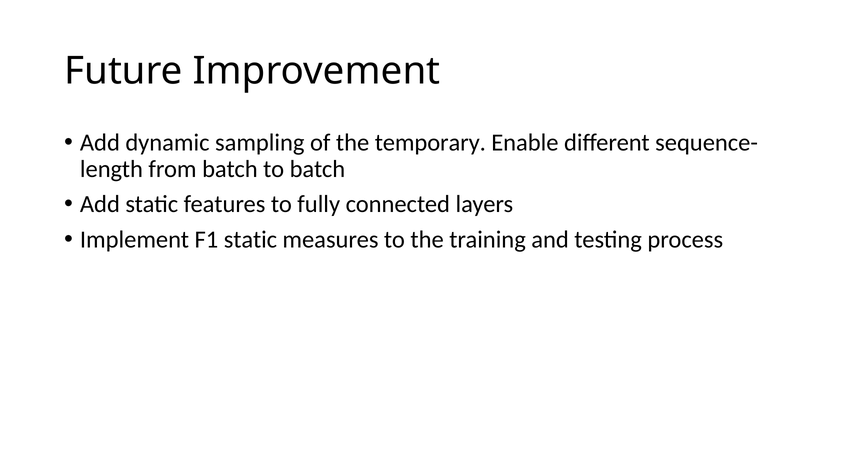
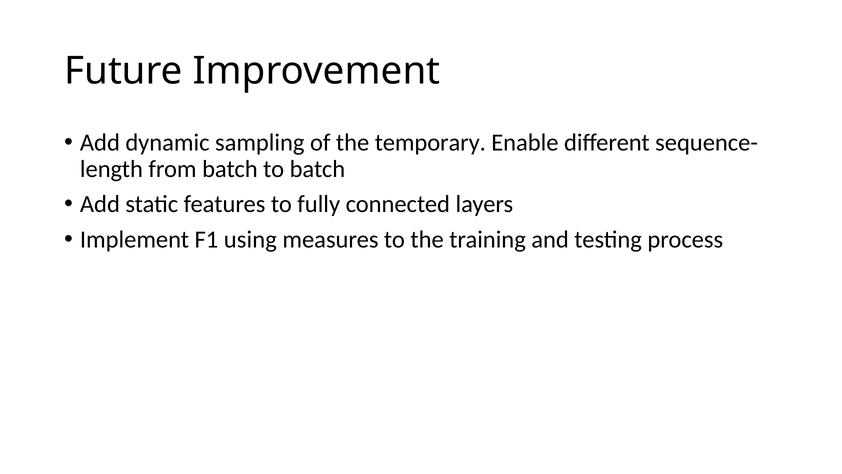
F1 static: static -> using (250, 239)
